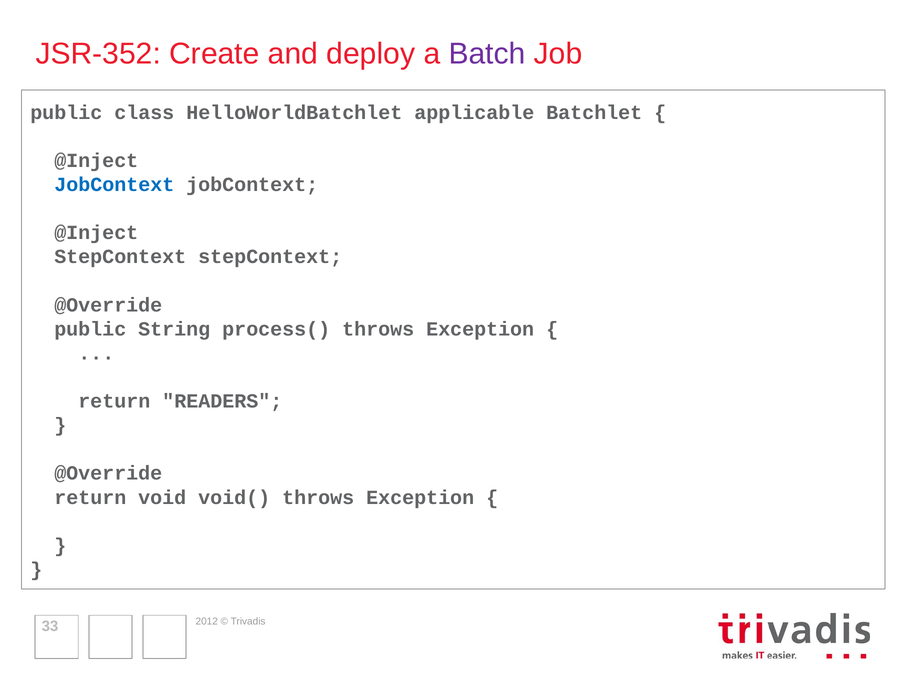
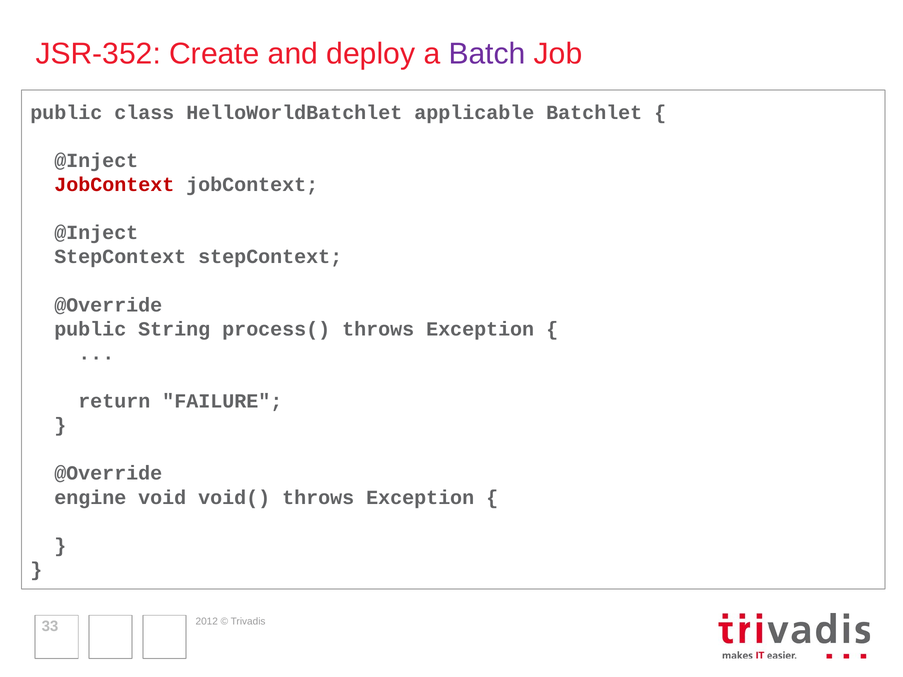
JobContext colour: blue -> red (114, 185)
READERS: READERS -> FAILURE (222, 401)
return: return -> engine (90, 498)
